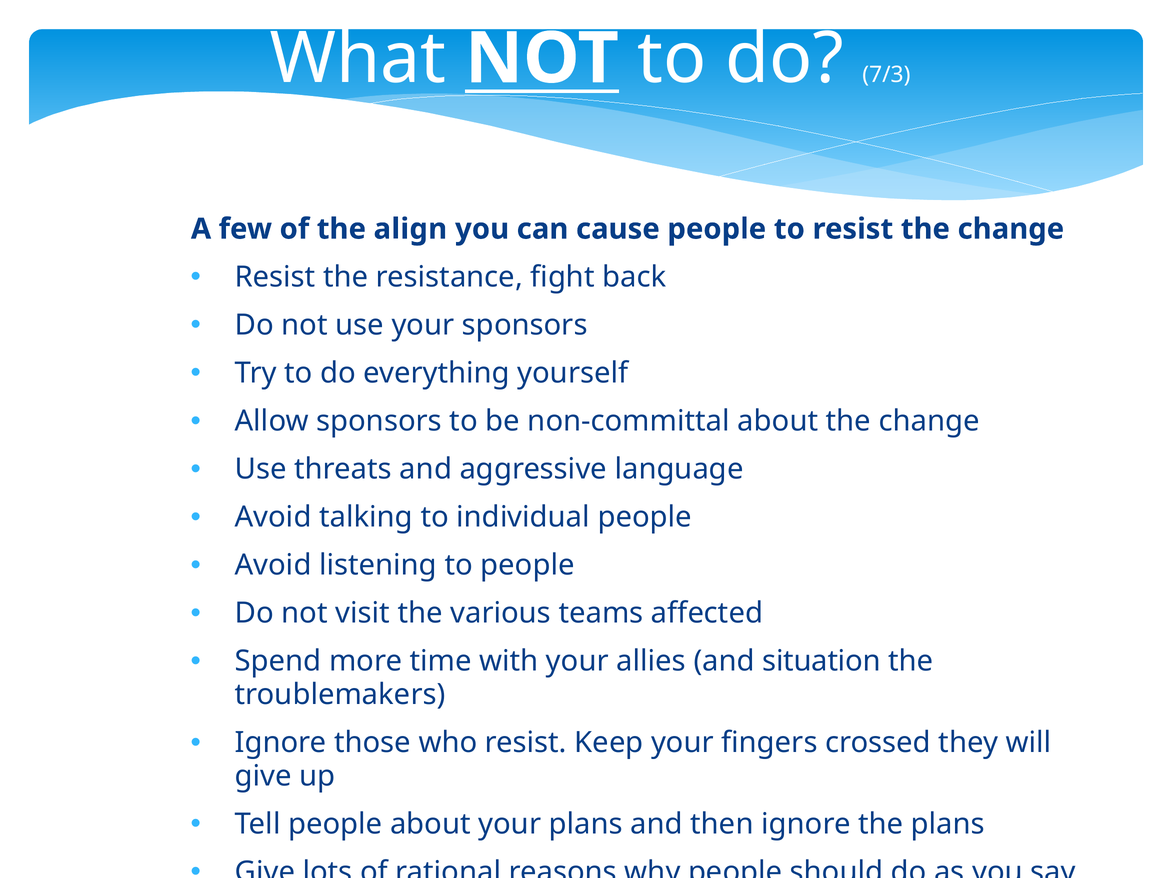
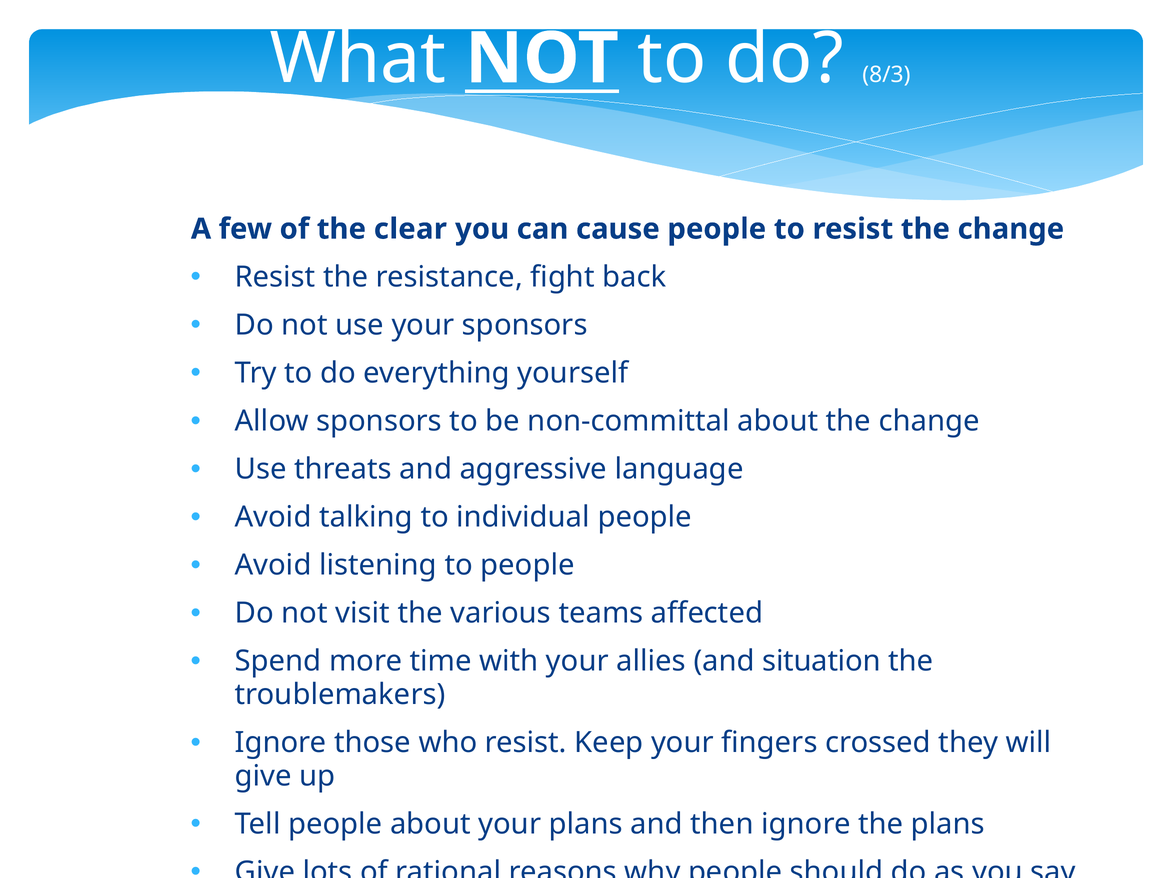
7/3: 7/3 -> 8/3 (886, 75)
align: align -> clear (410, 229)
